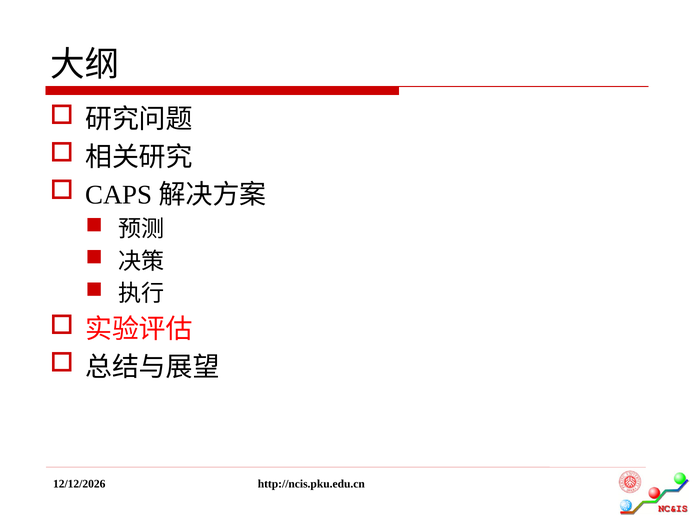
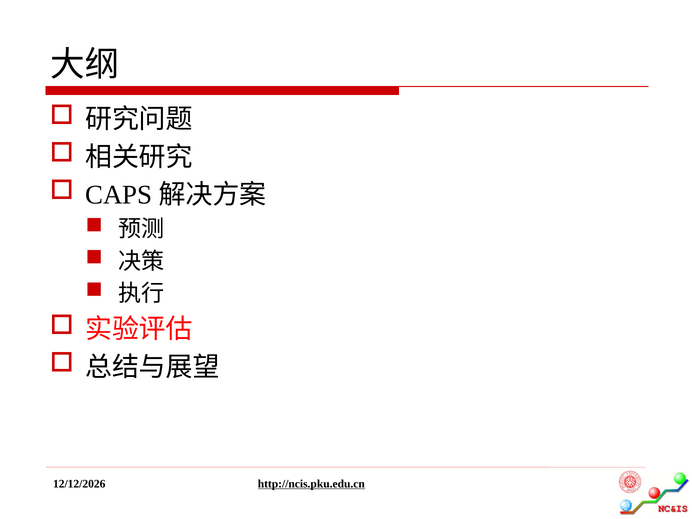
http://ncis.pku.edu.cn underline: none -> present (311, 484)
